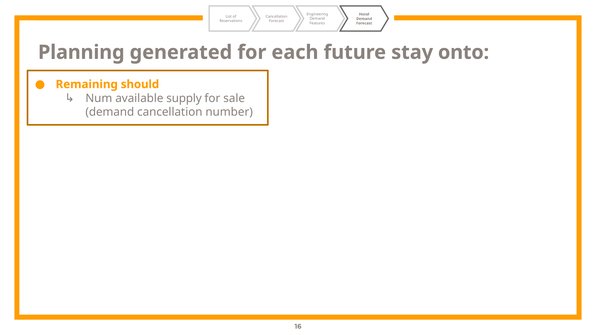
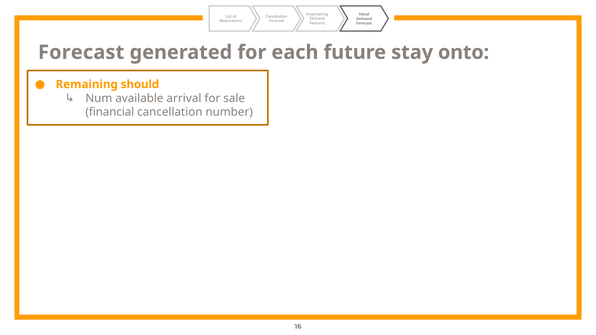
Planning: Planning -> Forecast (81, 52)
supply: supply -> arrival (184, 98)
demand: demand -> financial (110, 112)
